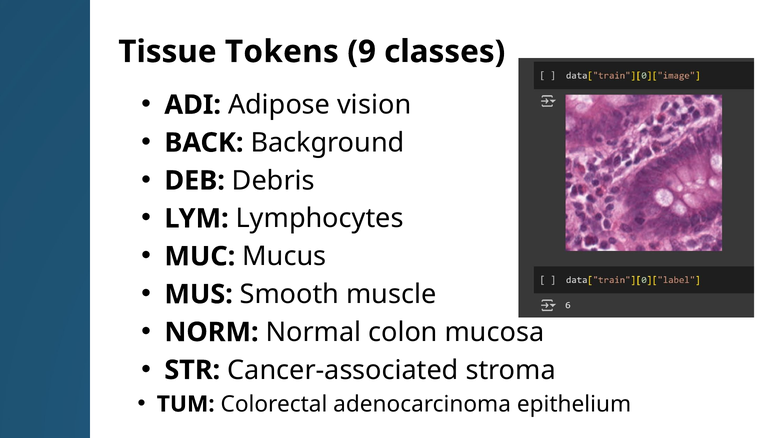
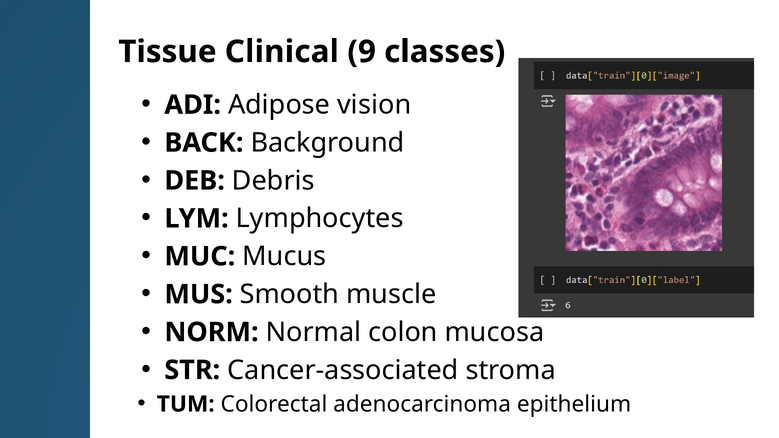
Tokens: Tokens -> Clinical (282, 52)
